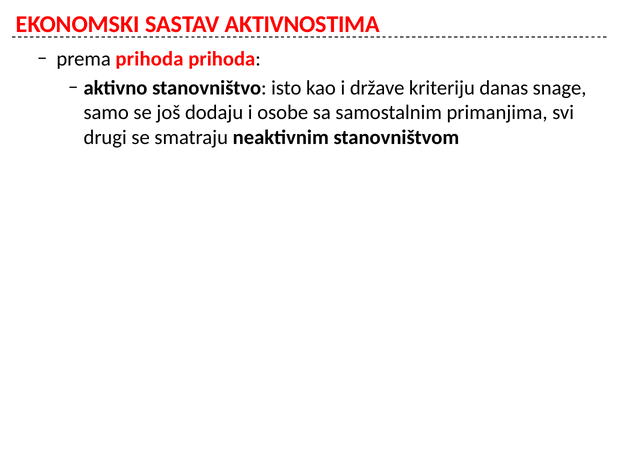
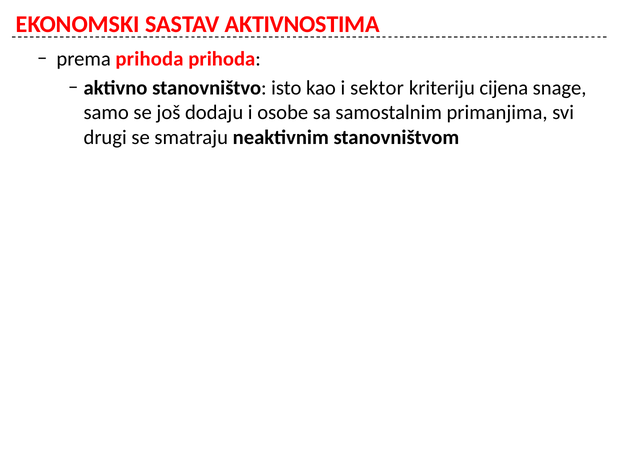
države: države -> sektor (377, 88)
danas: danas -> cijena (504, 88)
